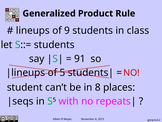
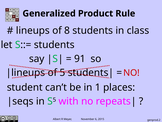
9: 9 -> 8 (67, 30)
8: 8 -> 1 (98, 87)
